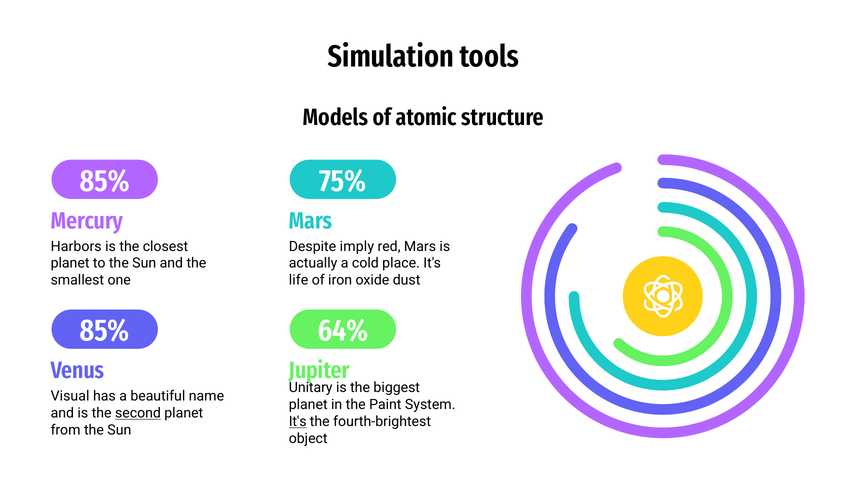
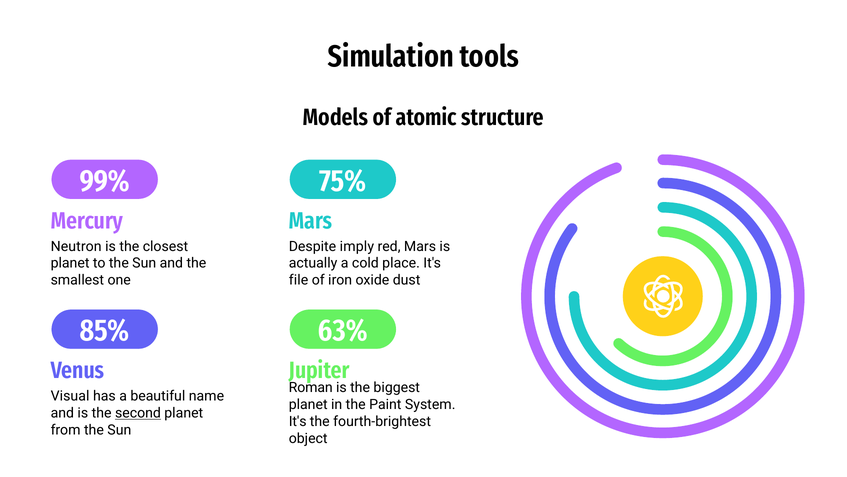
85%: 85% -> 99% (105, 181)
Harbors: Harbors -> Neutron (76, 246)
life: life -> file (299, 280)
64%: 64% -> 63% (343, 331)
Unitary: Unitary -> Roman (311, 387)
It's underline: present -> none (298, 421)
